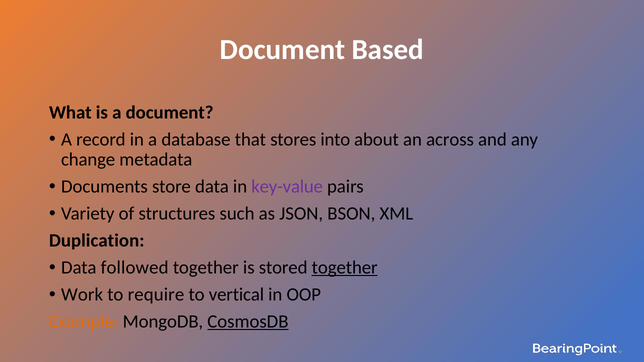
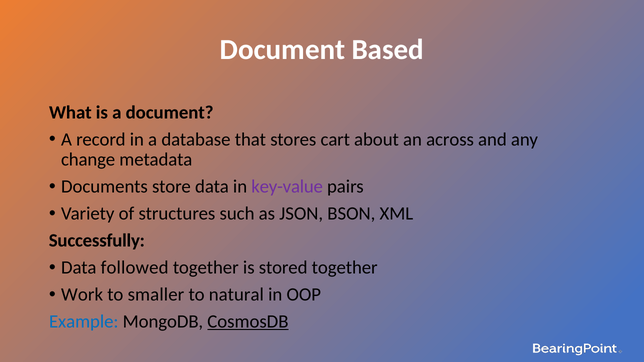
into: into -> cart (335, 139)
Duplication: Duplication -> Successfully (97, 241)
together underline: present -> none (345, 268)
require: require -> smaller (156, 295)
vertical: vertical -> natural (236, 295)
Example colour: orange -> blue (84, 322)
